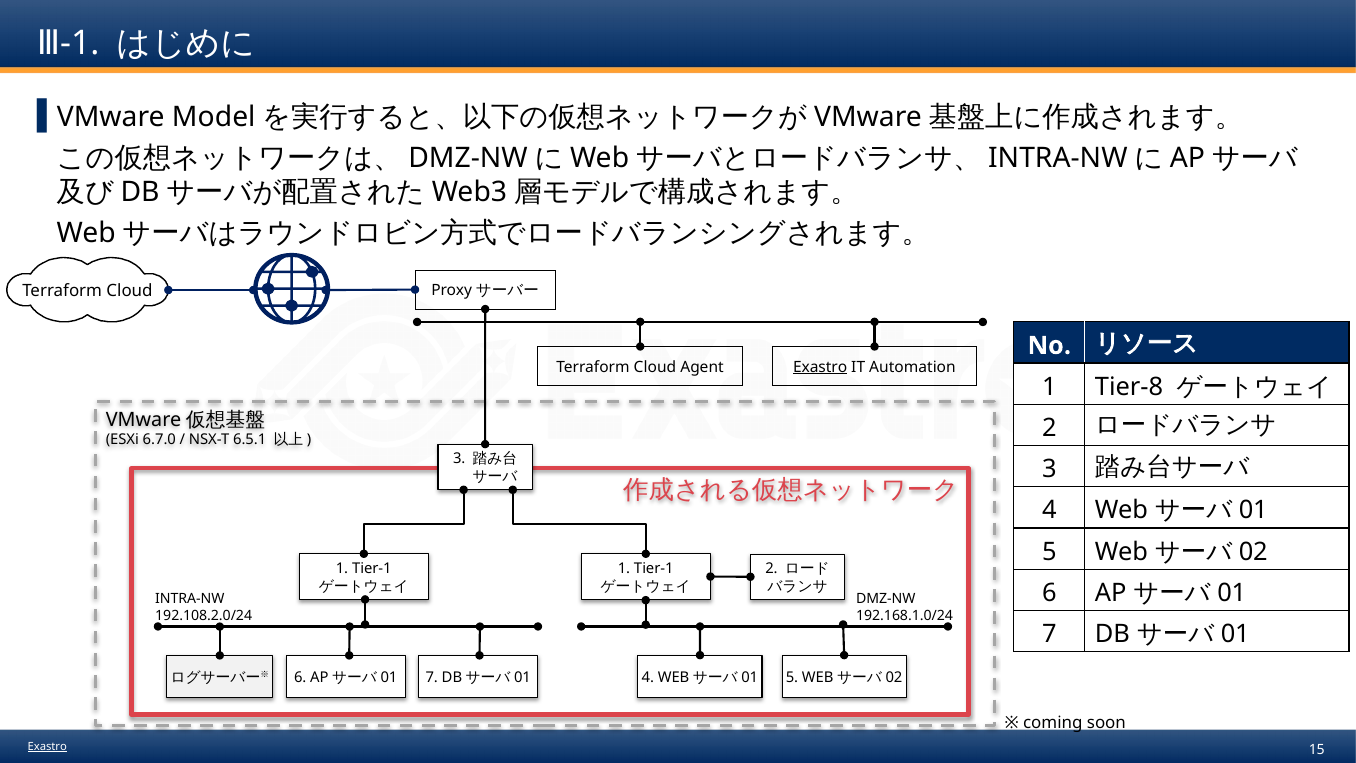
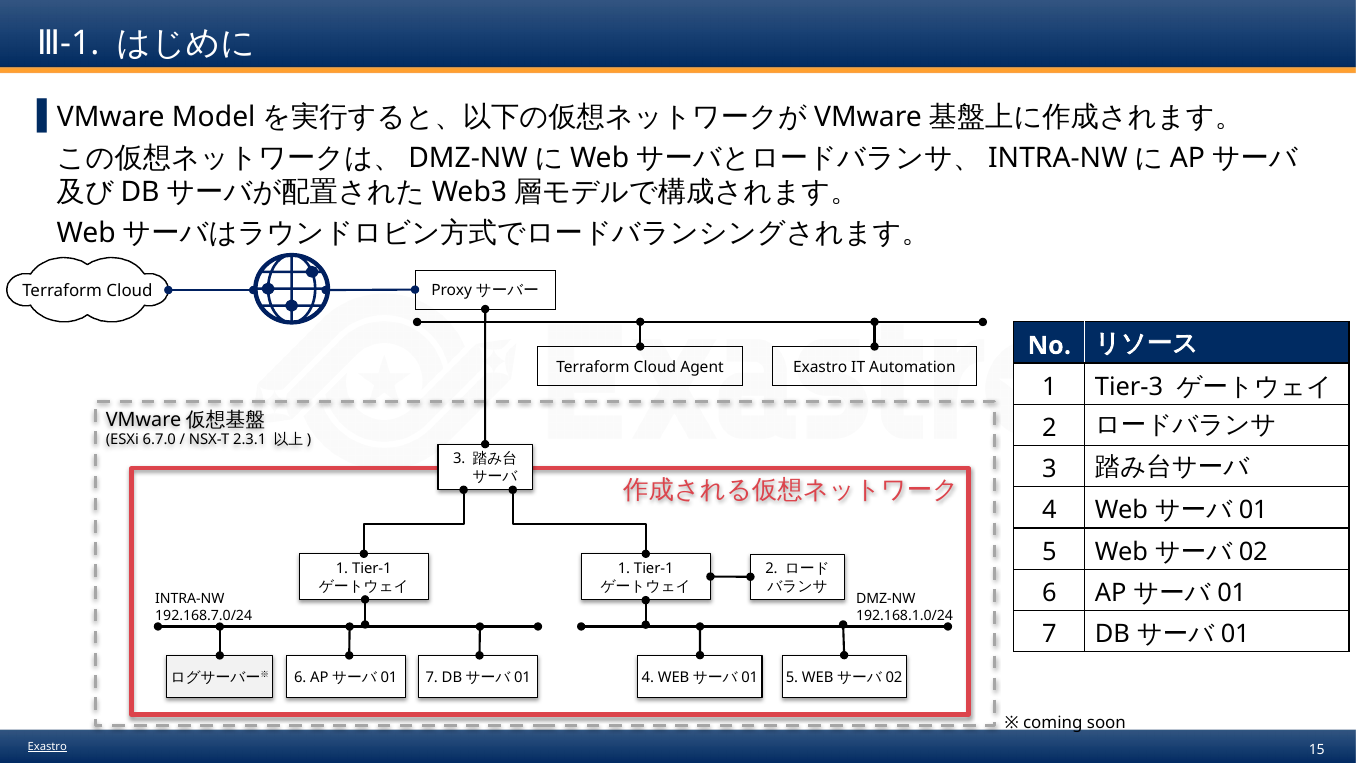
Exastro underline: present -> none (820, 367)
Tier-8: Tier-8 -> Tier-3 (1129, 387)
6.5.1: 6.5.1 -> 2.3.1 (250, 440)
192.108.2.0/24: 192.108.2.0/24 -> 192.168.7.0/24 (204, 615)
